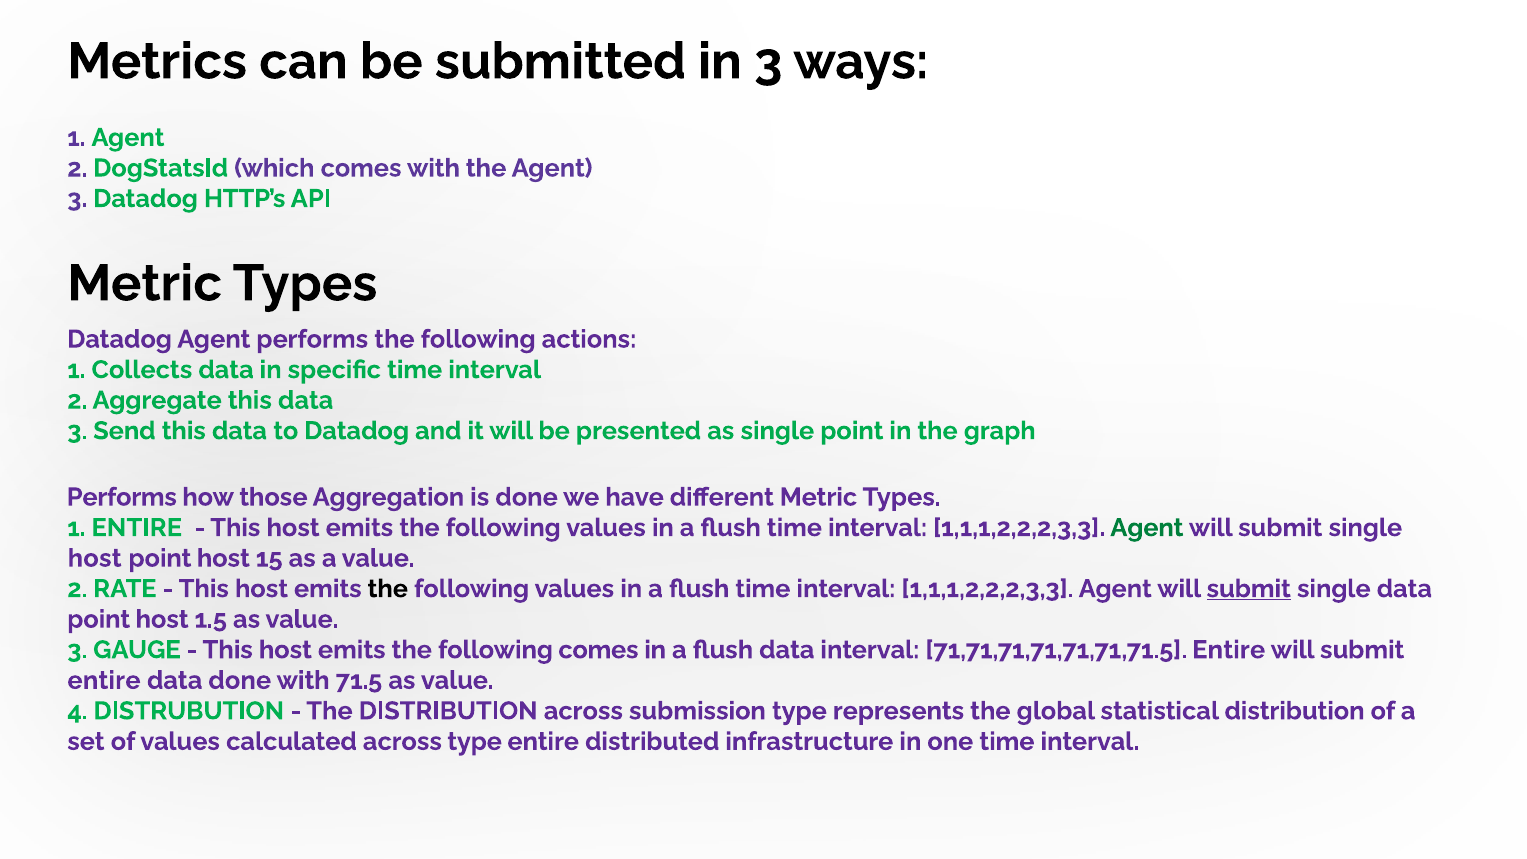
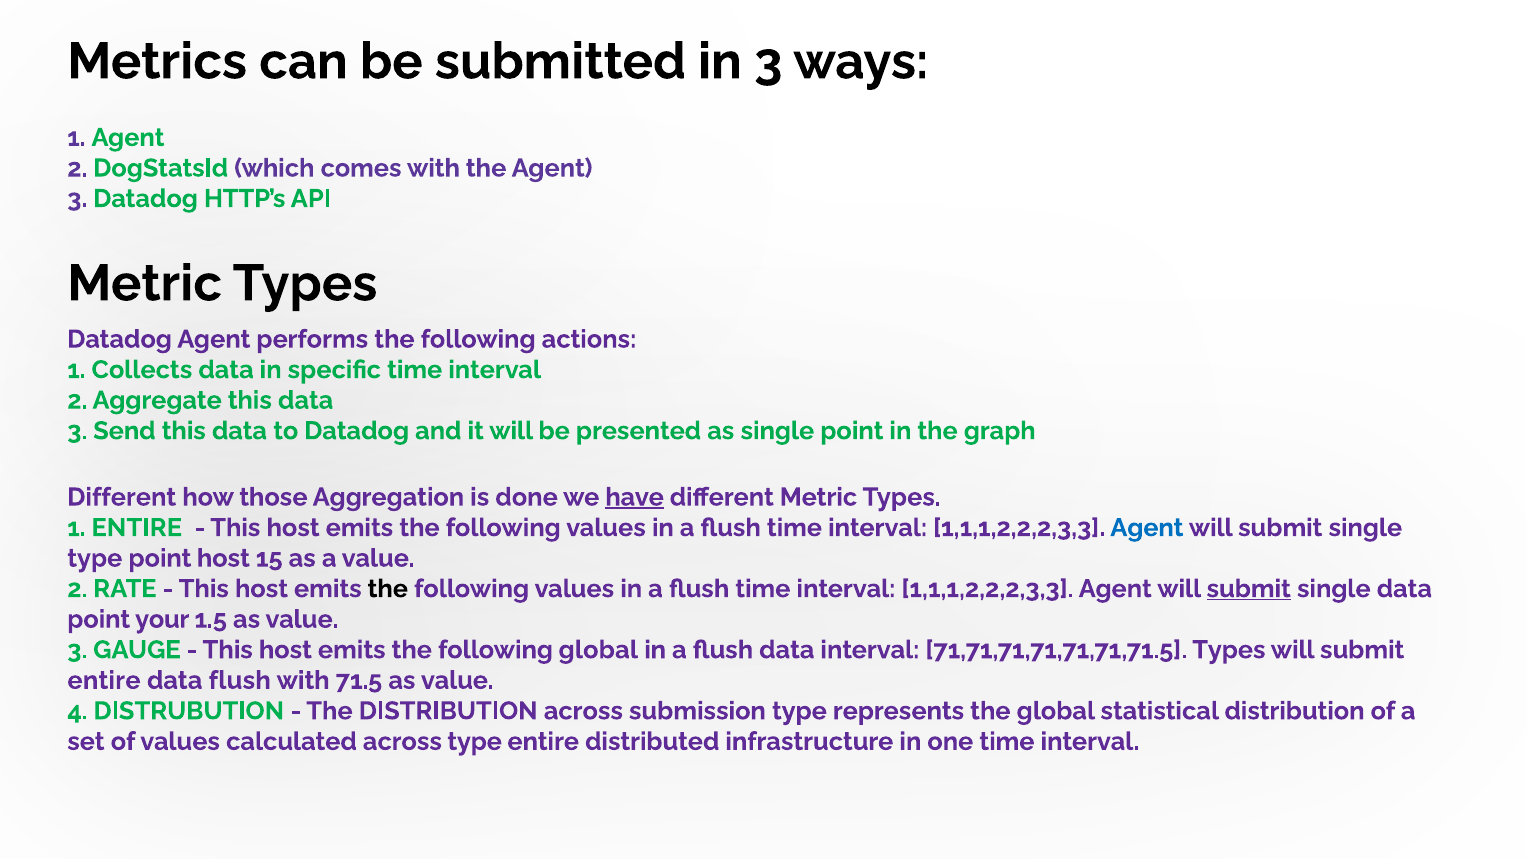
Performs: Performs -> Different (122, 497)
have underline: none -> present (635, 497)
Agent colour: green -> blue (1147, 528)
host: host -> type (95, 558)
host: host -> your (162, 619)
following comes: comes -> global (598, 650)
71,71,71,71,71,71,71.5 Entire: Entire -> Types (1229, 650)
data done: done -> flush (240, 680)
